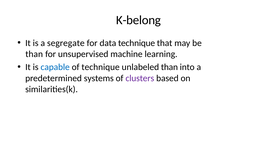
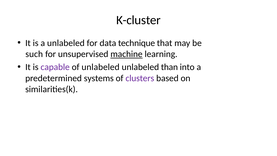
K-belong: K-belong -> K-cluster (139, 20)
a segregate: segregate -> unlabeled (66, 43)
than: than -> such (34, 54)
machine underline: none -> present (126, 54)
capable colour: blue -> purple (55, 67)
of technique: technique -> unlabeled (101, 67)
